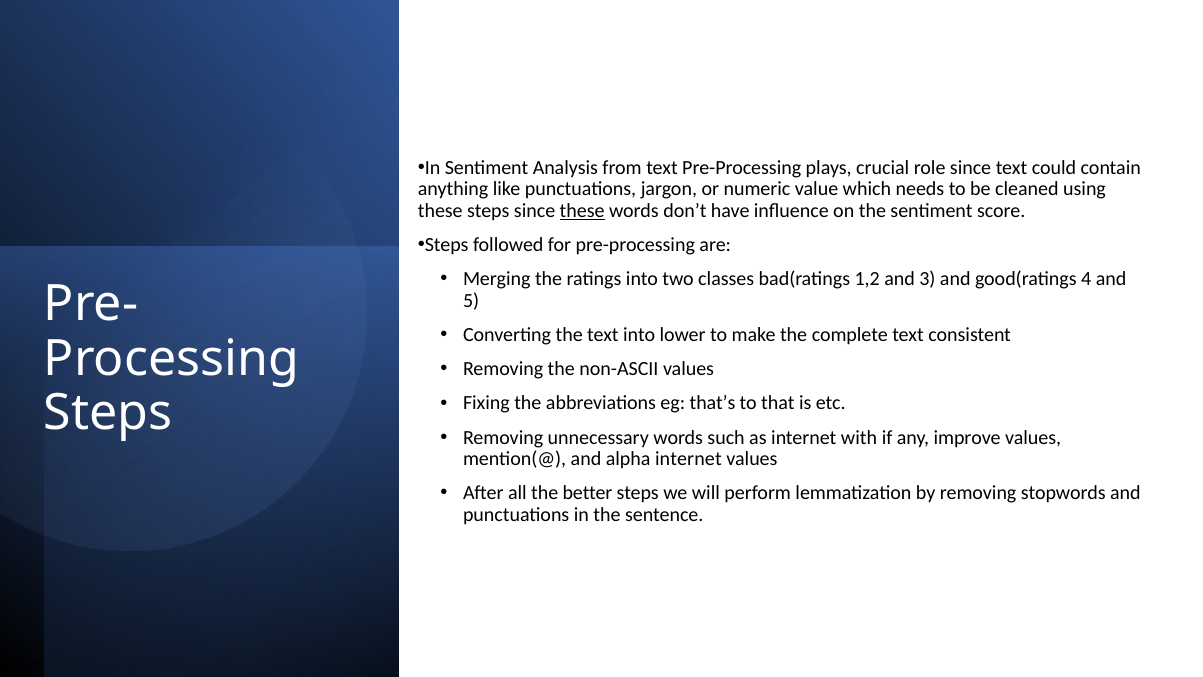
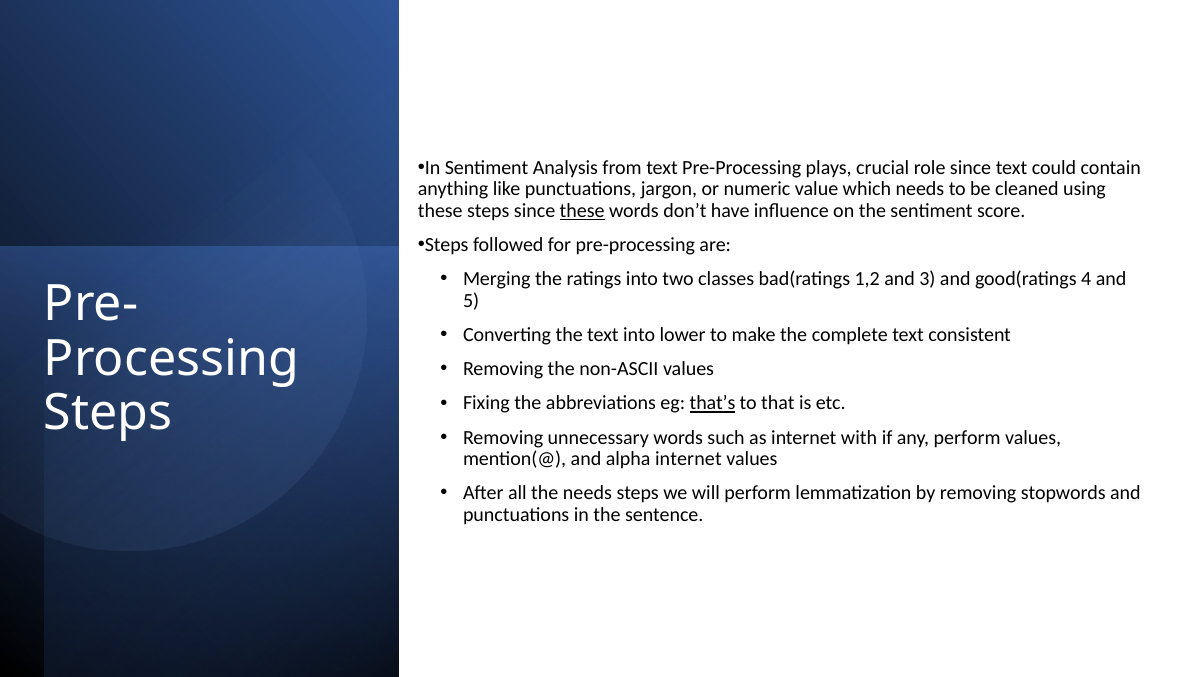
that’s underline: none -> present (713, 403)
any improve: improve -> perform (967, 437)
the better: better -> needs (587, 493)
